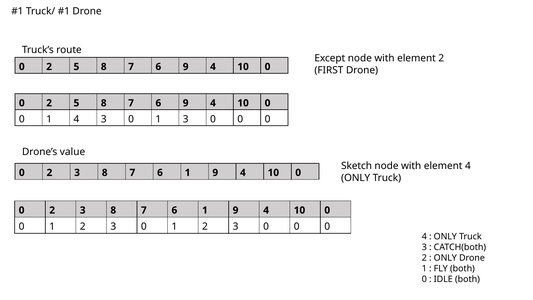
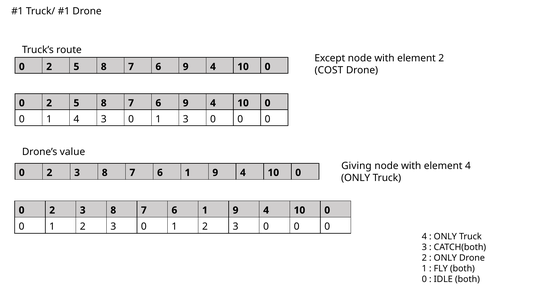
FIRST: FIRST -> COST (329, 70)
Sketch: Sketch -> Giving (356, 166)
